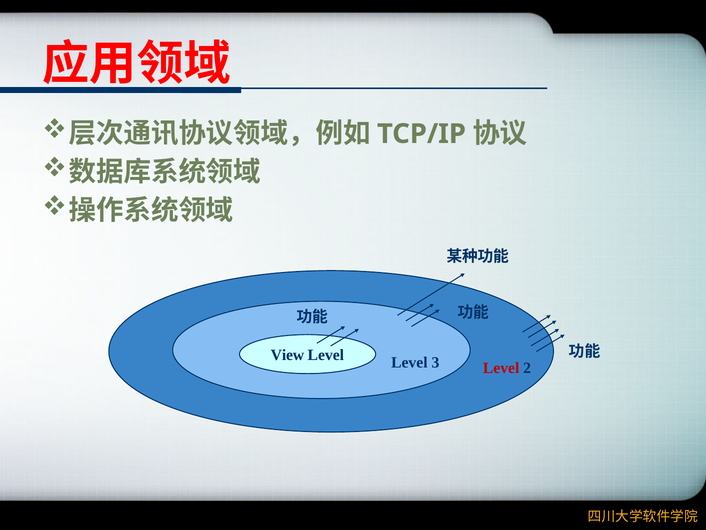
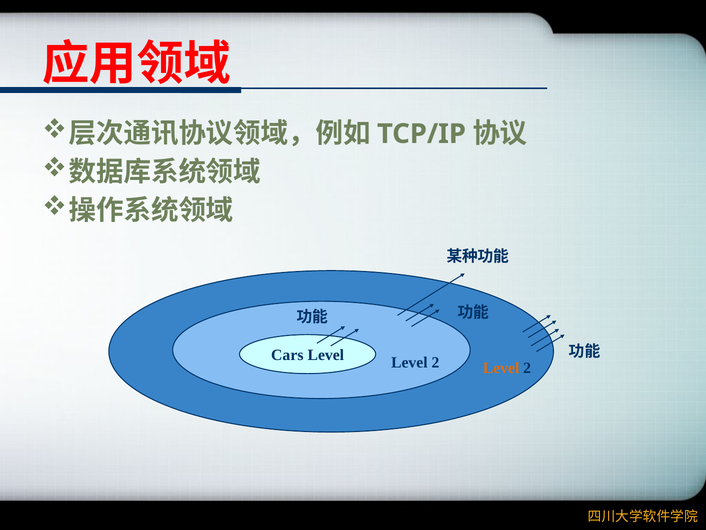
View: View -> Cars (287, 355)
Level Level 3: 3 -> 2 (435, 362)
Level colour: red -> orange (501, 368)
